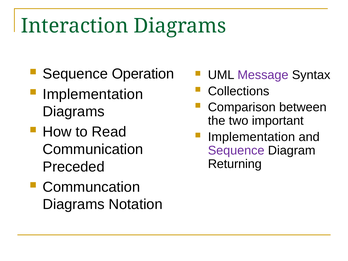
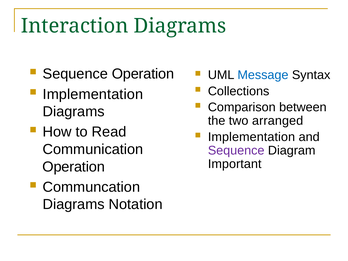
Message colour: purple -> blue (263, 75)
important: important -> arranged (278, 121)
Returning: Returning -> Important (235, 164)
Preceded: Preceded -> Operation (74, 167)
